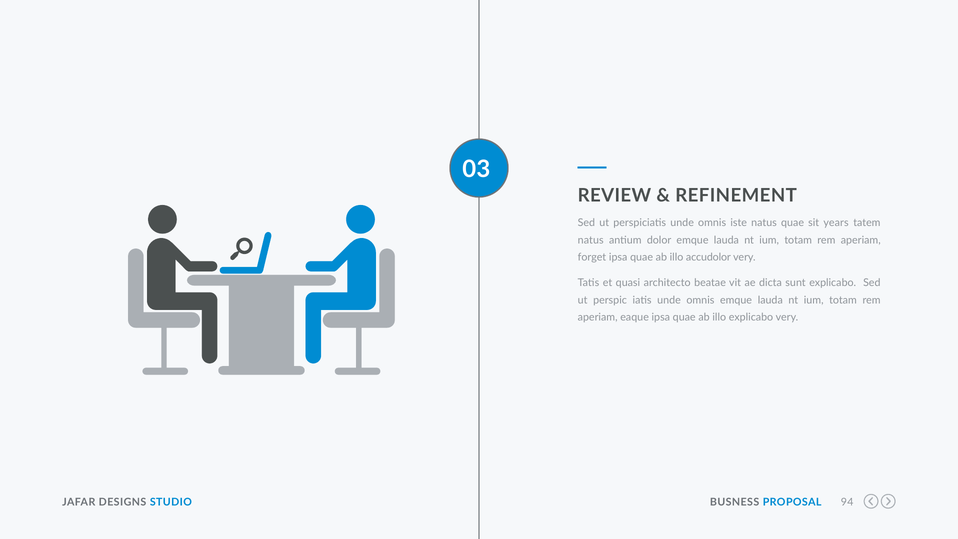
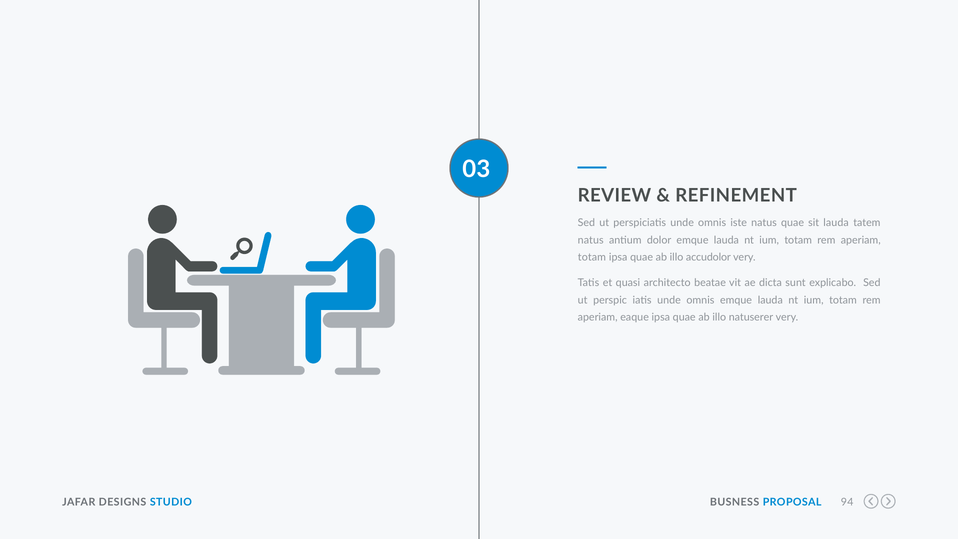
sit years: years -> lauda (836, 223)
forget: forget -> totam (592, 257)
illo explicabo: explicabo -> natuserer (751, 317)
